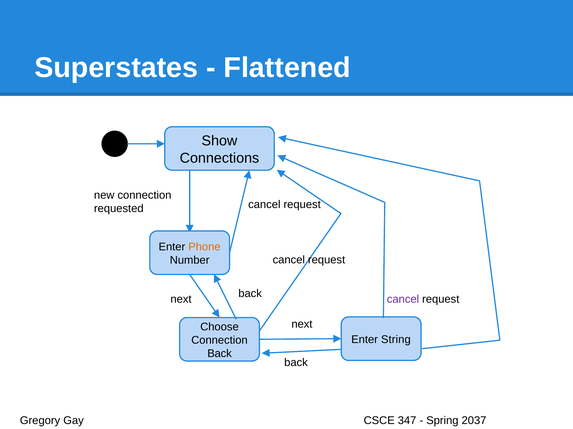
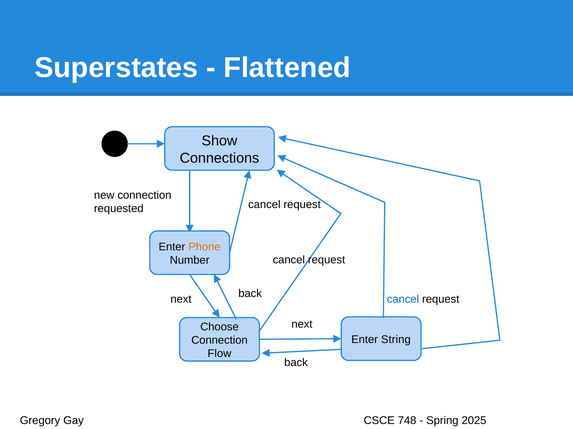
cancel colour: purple -> blue (403, 300)
Back: Back -> Flow (219, 354)
347: 347 -> 748 (407, 421)
2037: 2037 -> 2025 (474, 421)
